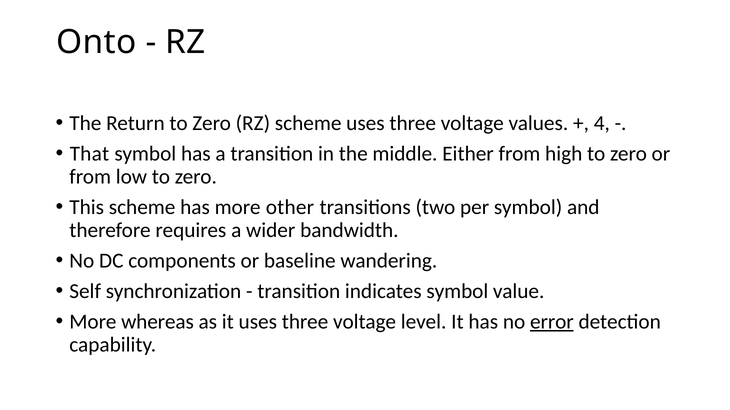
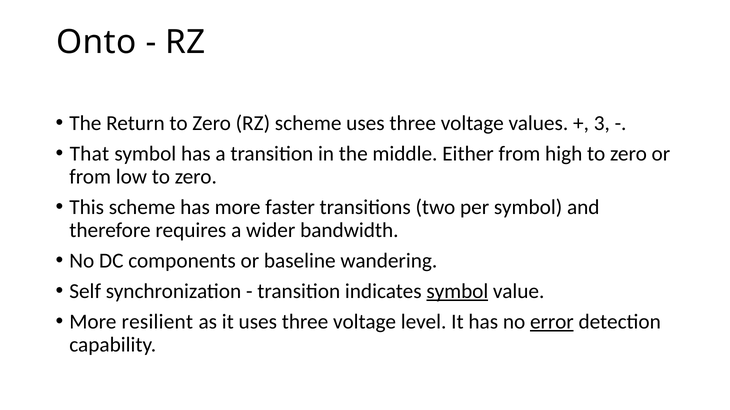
4: 4 -> 3 (602, 123)
other: other -> faster (290, 207)
symbol underline: none -> present (457, 292)
whereas: whereas -> resilient (157, 322)
